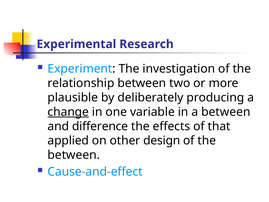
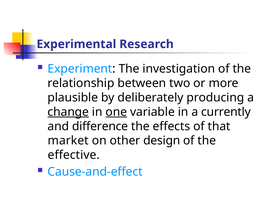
one underline: none -> present (116, 112)
a between: between -> currently (226, 112)
applied: applied -> market (68, 140)
between: between -> effective (74, 155)
